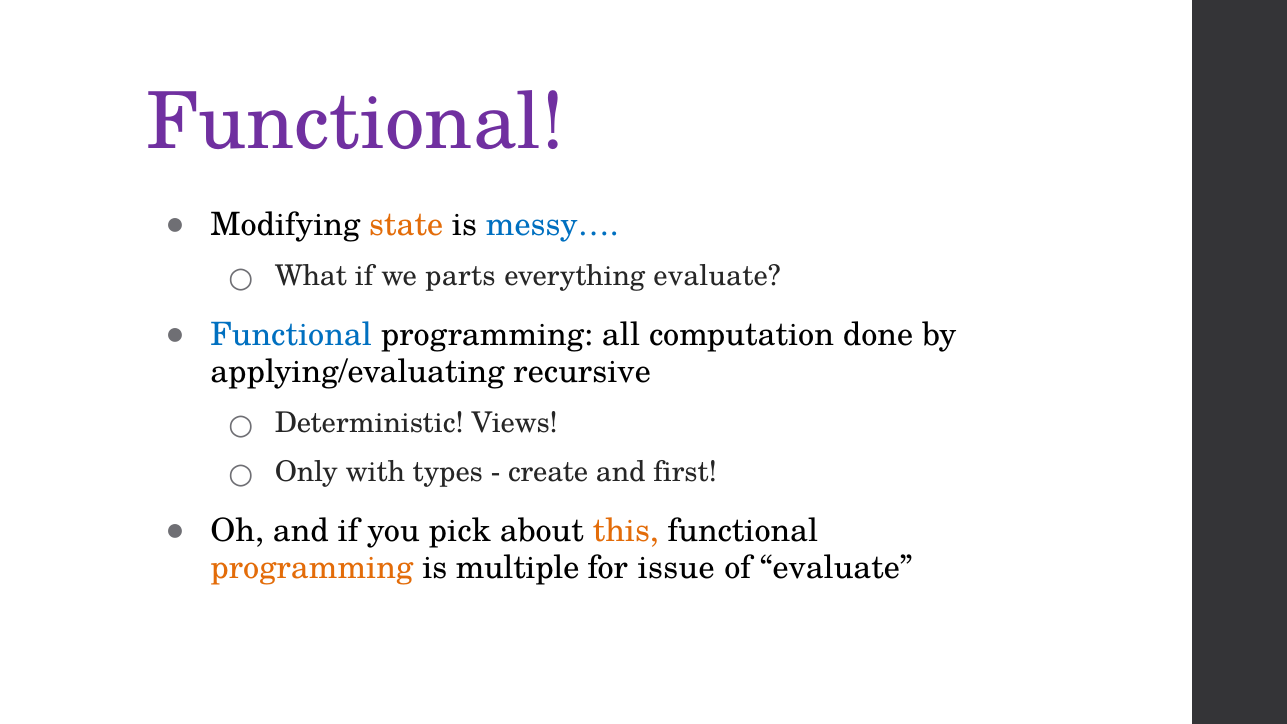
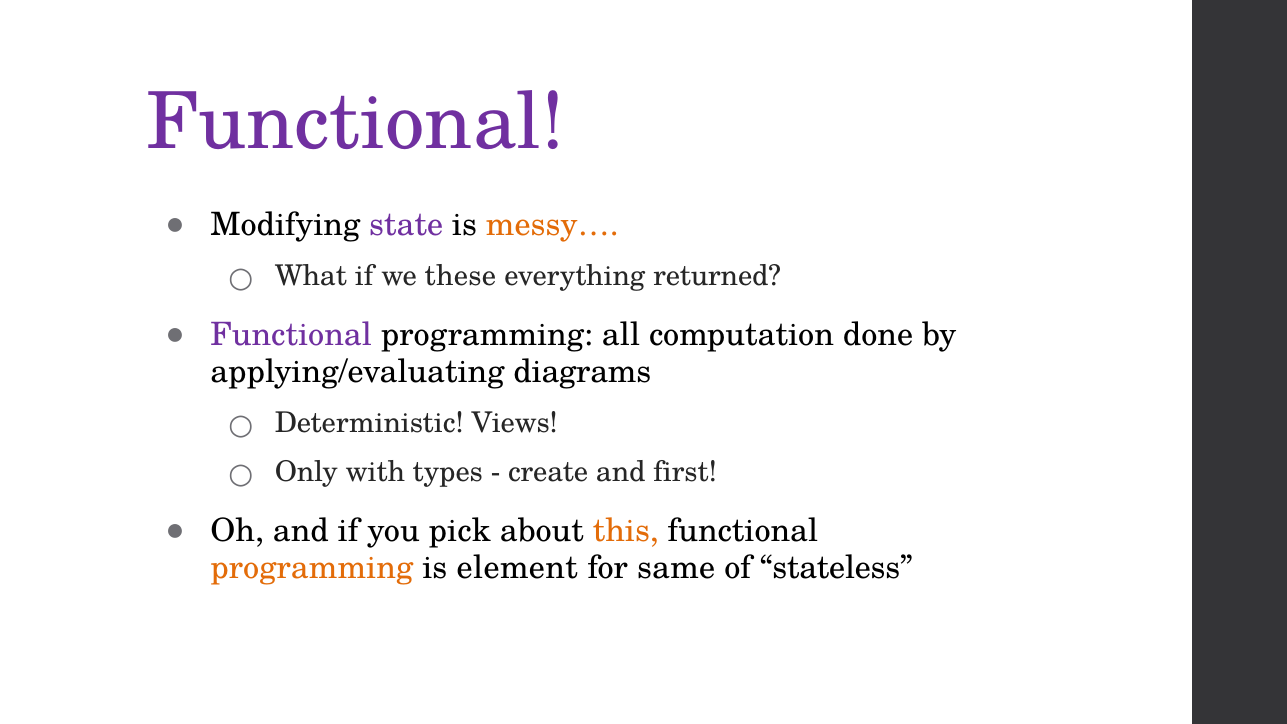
state colour: orange -> purple (406, 225)
messy… colour: blue -> orange (552, 225)
parts: parts -> these (460, 276)
everything evaluate: evaluate -> returned (717, 276)
Functional colour: blue -> purple (291, 335)
recursive: recursive -> diagrams (582, 372)
multiple: multiple -> element (517, 568)
issue: issue -> same (676, 568)
of evaluate: evaluate -> stateless (836, 568)
